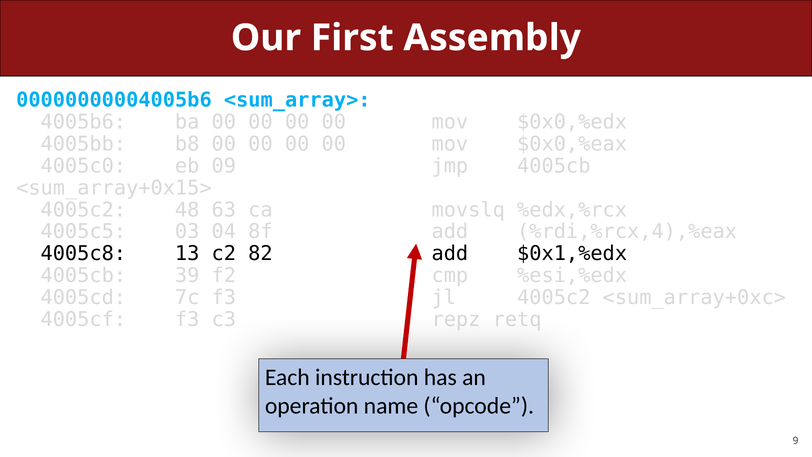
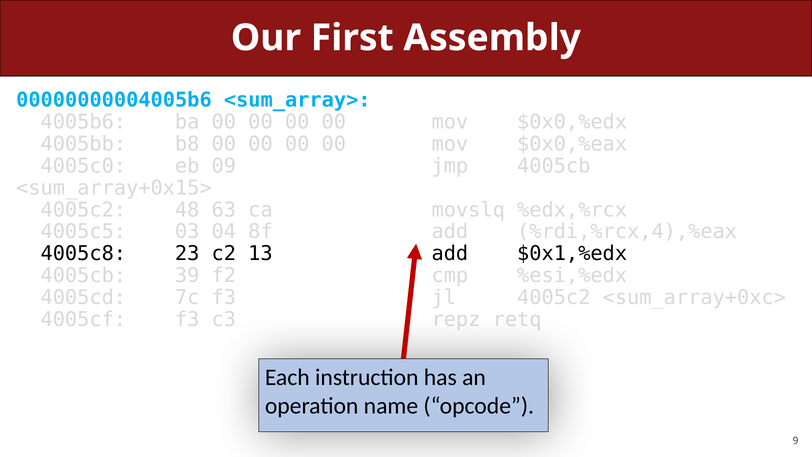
13: 13 -> 23 (187, 254)
82: 82 -> 13 (260, 254)
